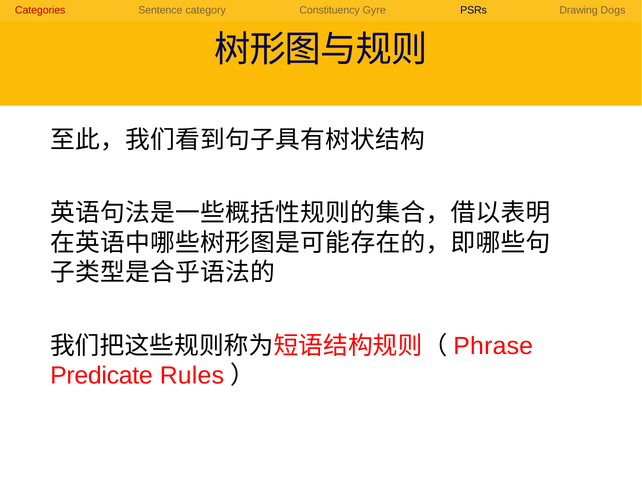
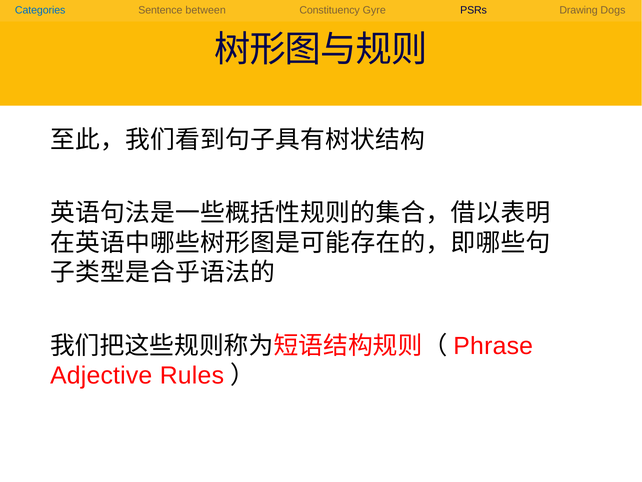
Categories colour: red -> blue (40, 10)
category: category -> between (206, 10)
Predicate: Predicate -> Adjective (101, 376)
